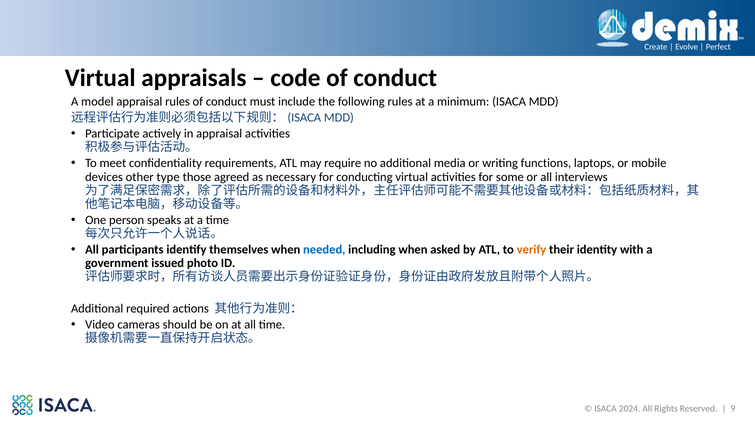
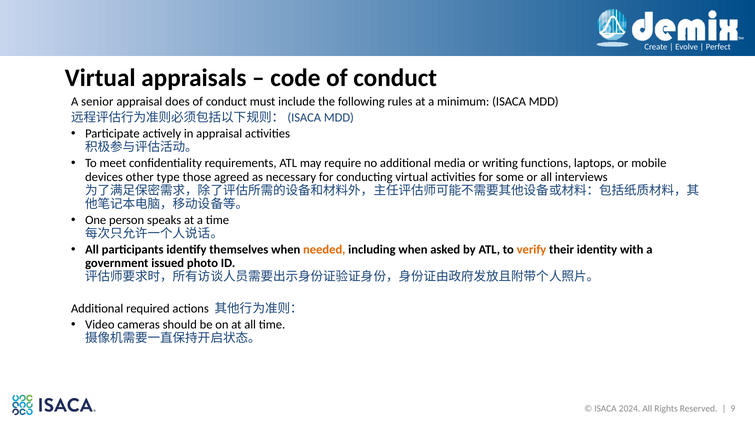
model: model -> senior (97, 102)
appraisal rules: rules -> does (177, 102)
needed colour: blue -> orange (324, 249)
